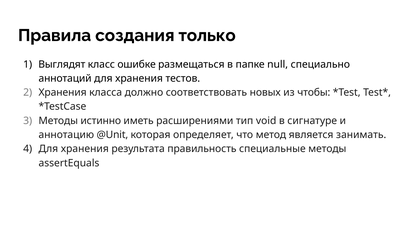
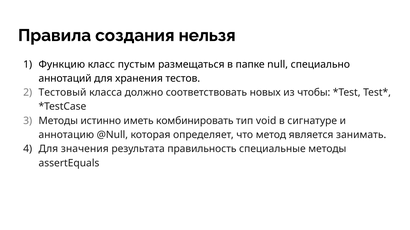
только: только -> нельзя (207, 35)
Выглядят: Выглядят -> Функцию (62, 64)
ошибке: ошибке -> пустым (136, 64)
Хранения: Хранения -> Тестовый (62, 93)
расширениями: расширениями -> комбинировать (195, 121)
@Unit: @Unit -> @Null (112, 135)
хранения: хранения -> значения (85, 149)
